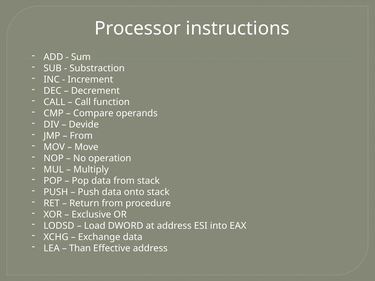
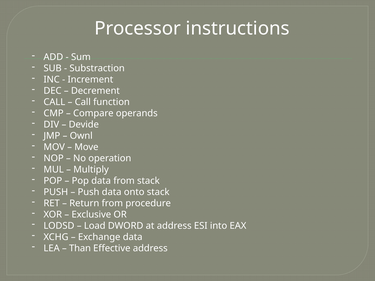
From: From -> Ownl (81, 136)
